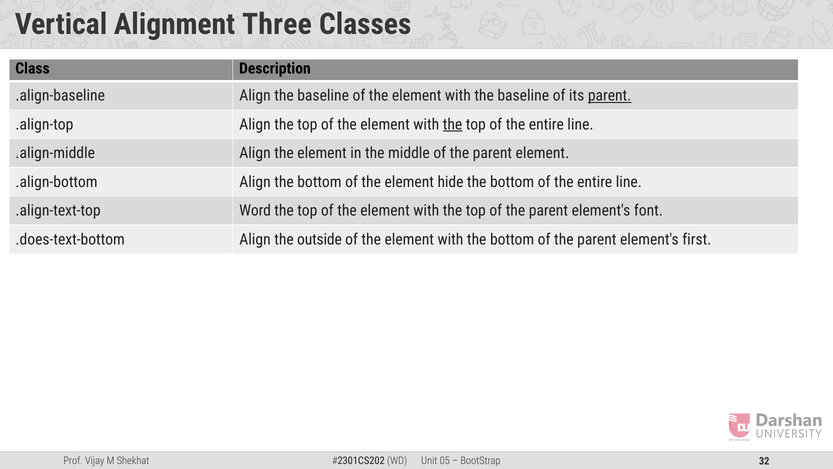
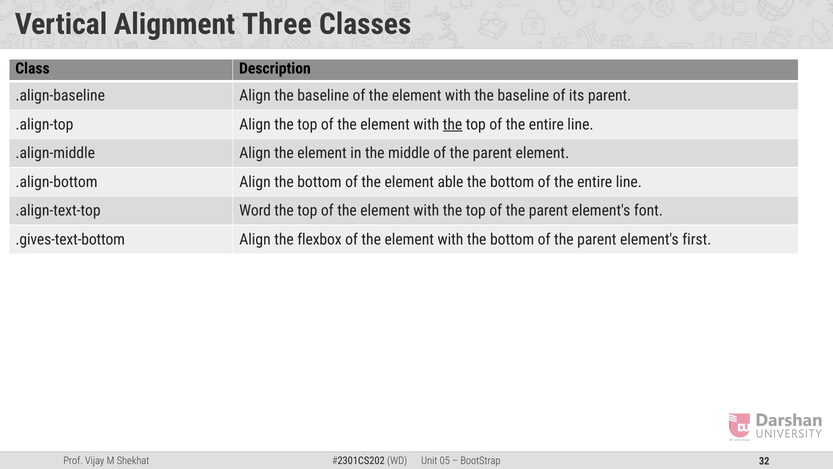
parent underline: present -> none (610, 96)
hide: hide -> able (450, 182)
.does-text-bottom: .does-text-bottom -> .gives-text-bottom (70, 239)
outside: outside -> flexbox (319, 239)
